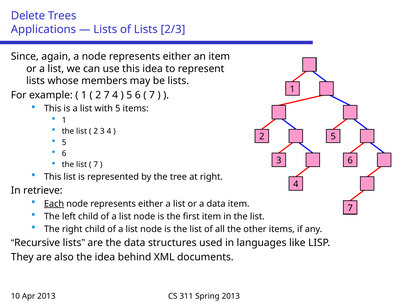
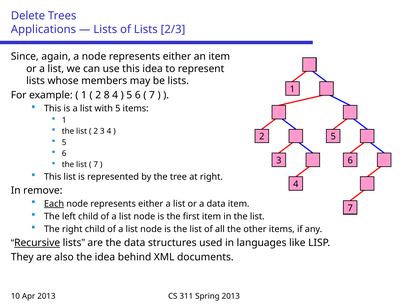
2 7: 7 -> 8 (107, 95)
retrieve: retrieve -> remove (43, 190)
Recursive underline: none -> present (37, 243)
